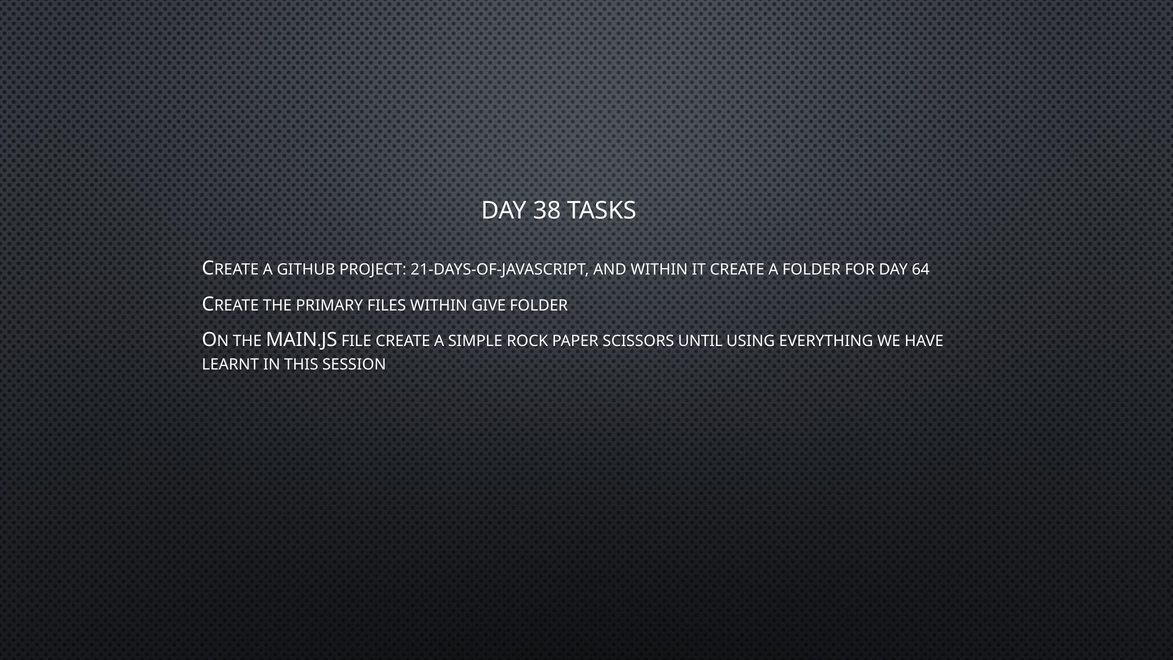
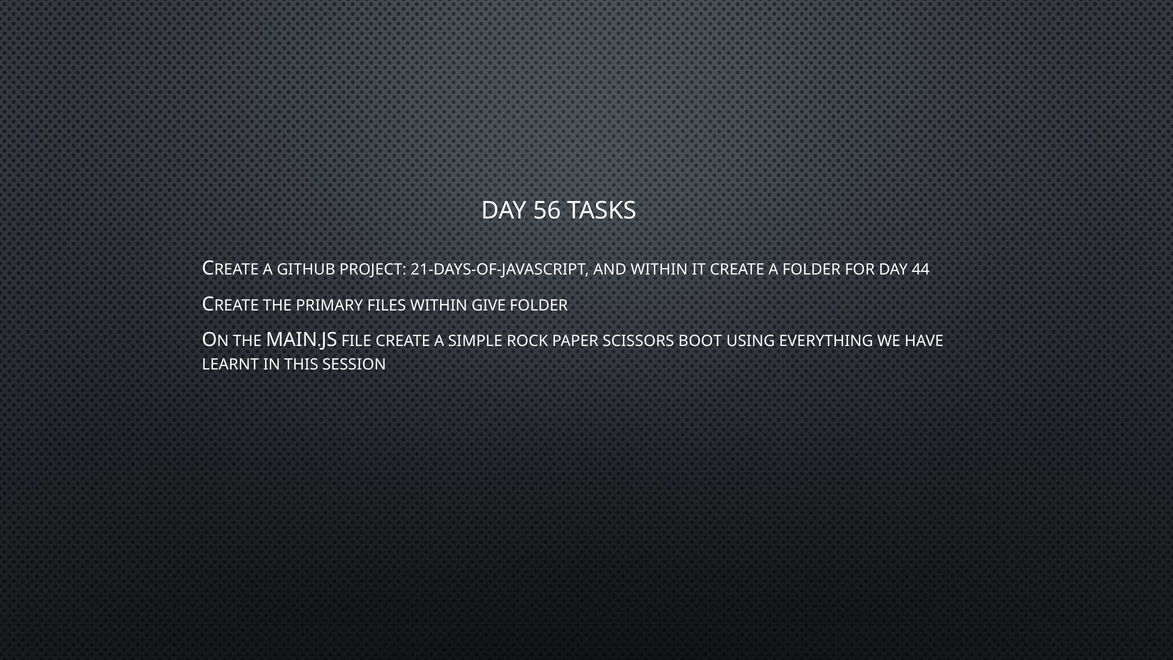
38: 38 -> 56 (547, 211)
64: 64 -> 44 (921, 269)
UNTIL: UNTIL -> BOOT (700, 341)
